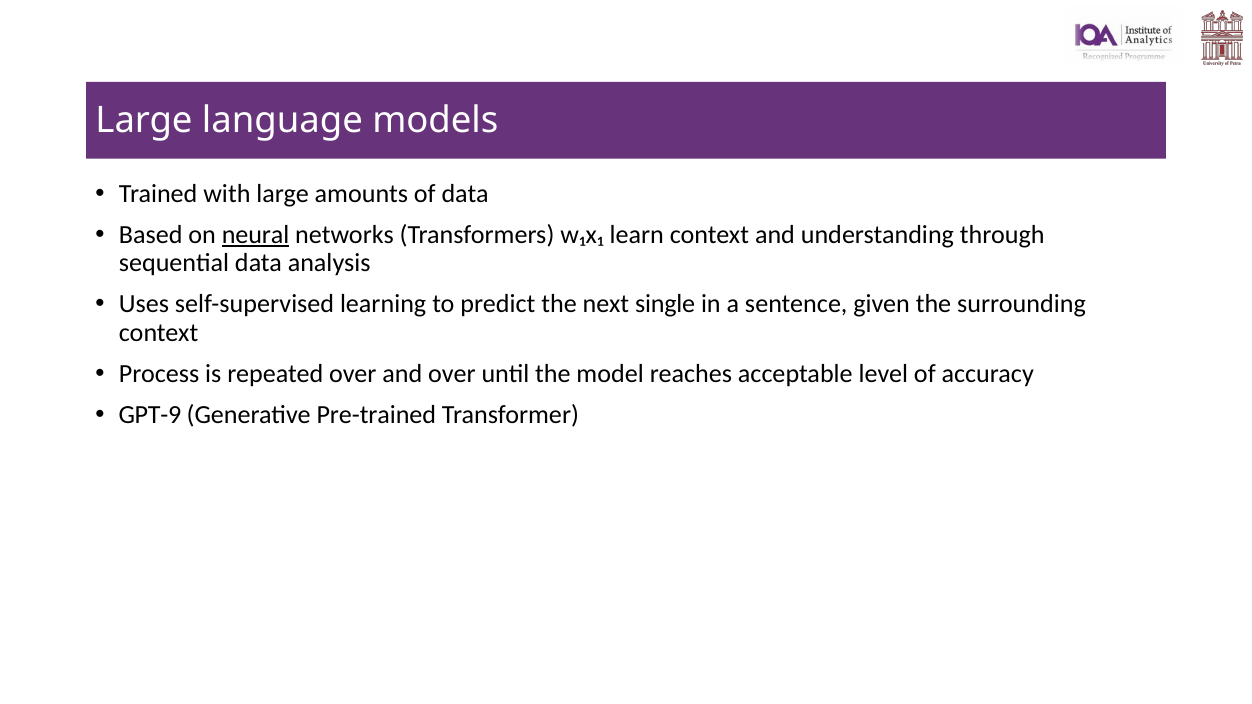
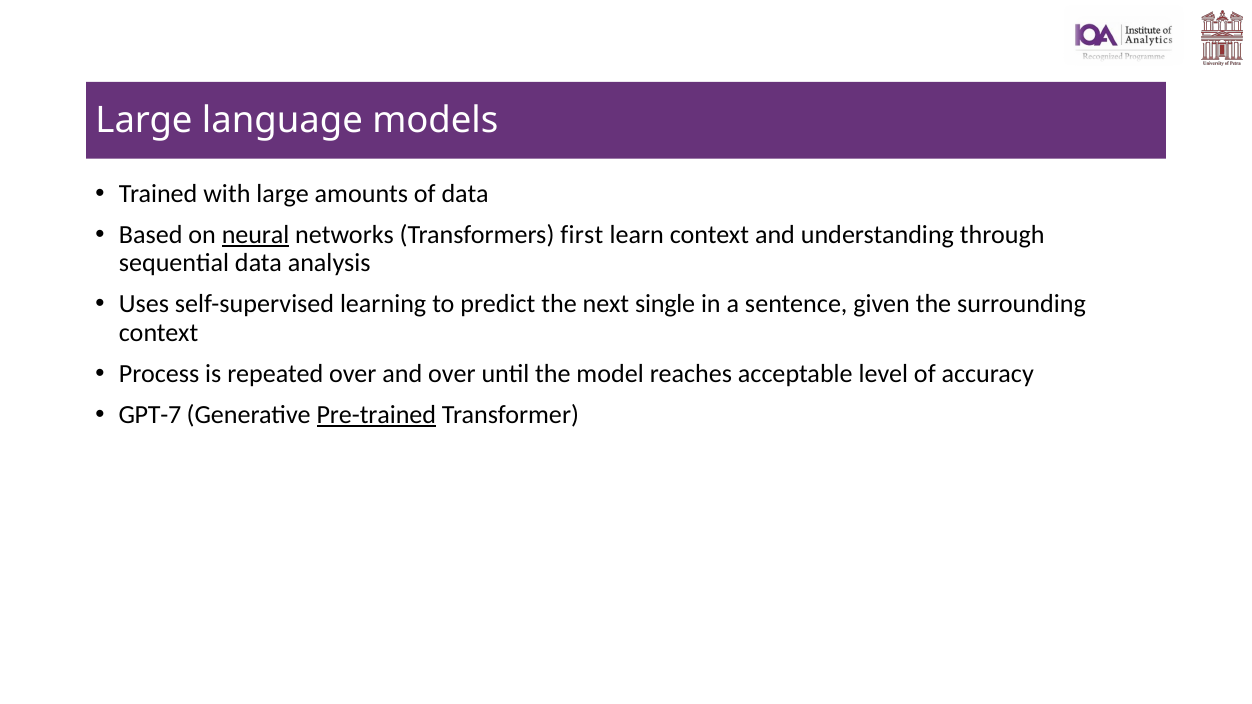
w₁x₁: w₁x₁ -> first (582, 235)
GPT-9: GPT-9 -> GPT-7 (150, 415)
Pre-trained underline: none -> present (376, 415)
